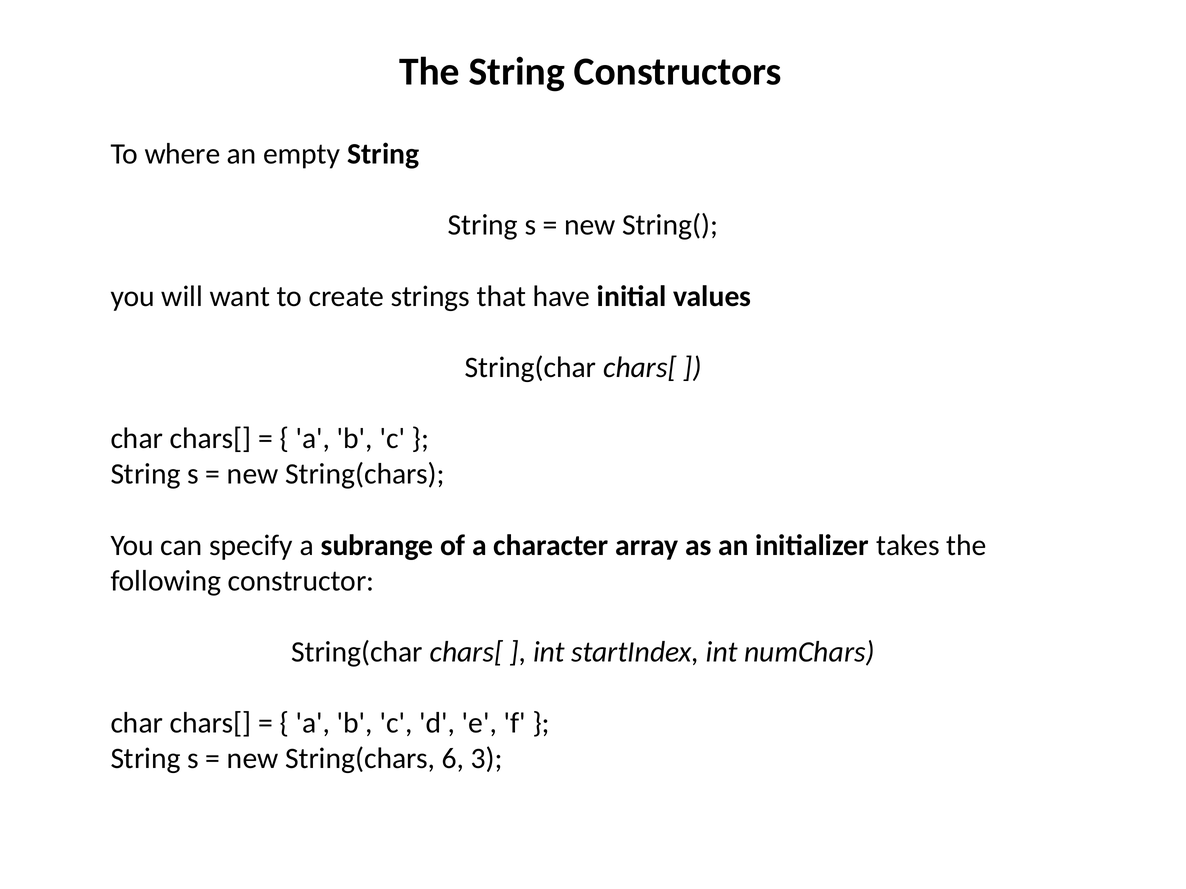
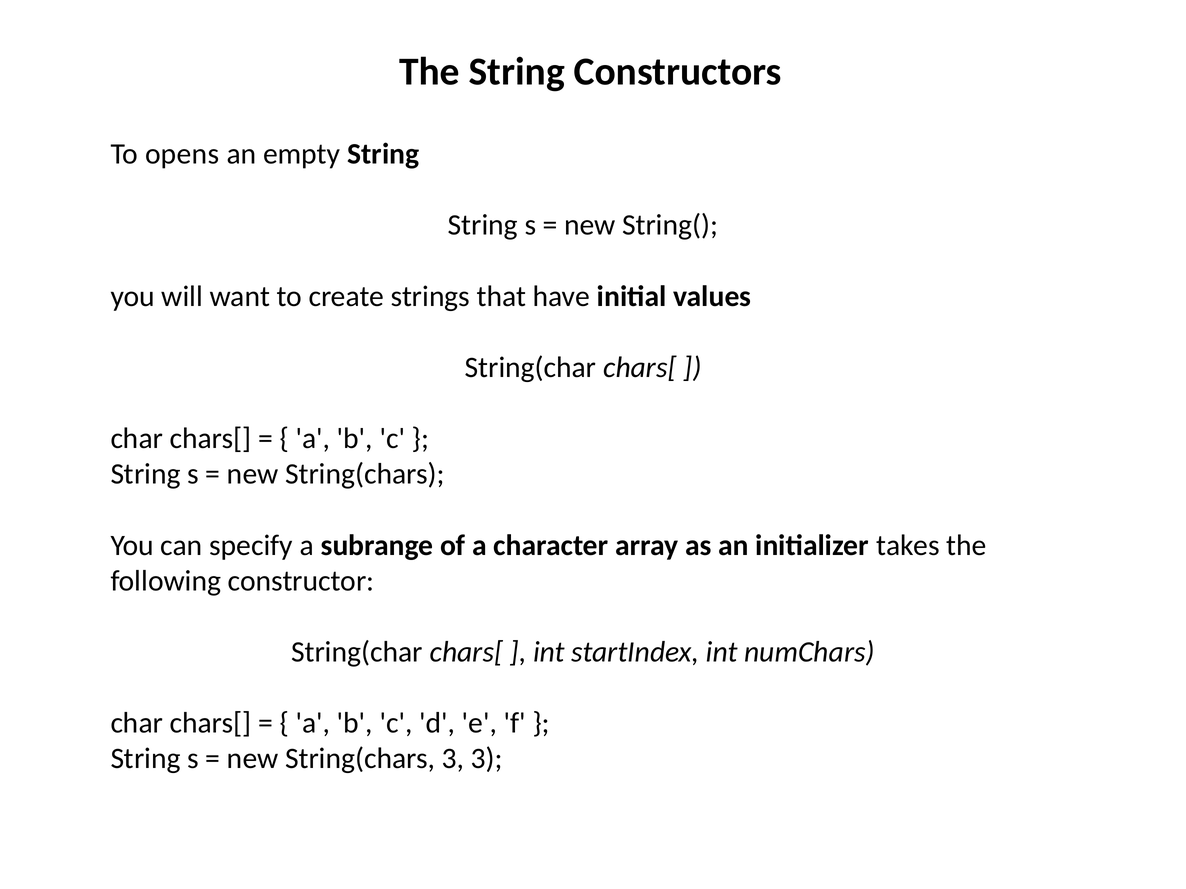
where: where -> opens (182, 154)
String(chars 6: 6 -> 3 (453, 759)
